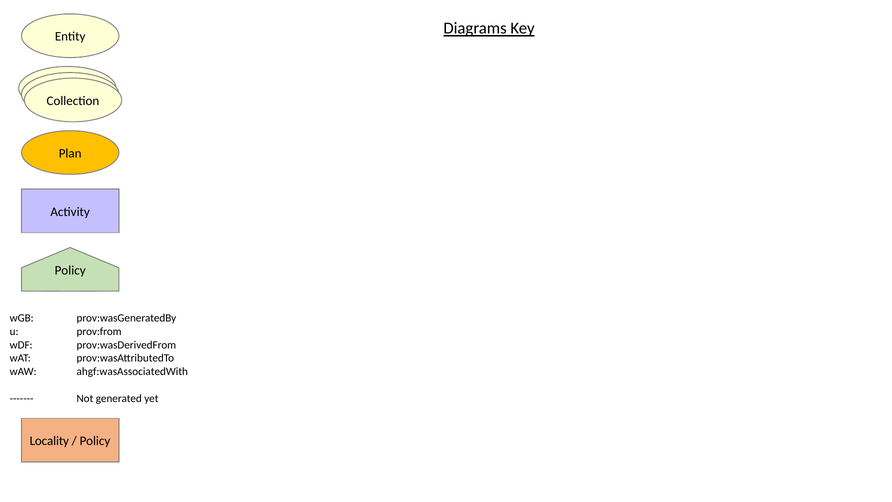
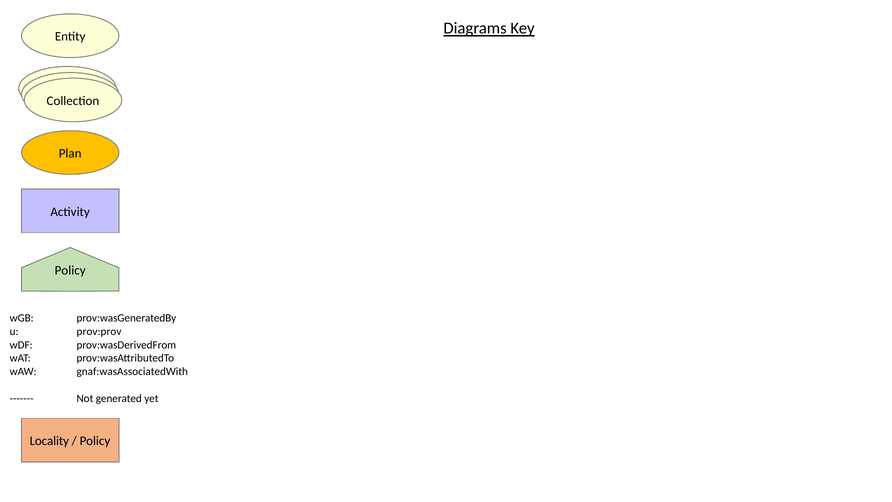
prov:from: prov:from -> prov:prov (99, 331)
ahgf:wasAssociatedWith: ahgf:wasAssociatedWith -> gnaf:wasAssociatedWith (132, 371)
